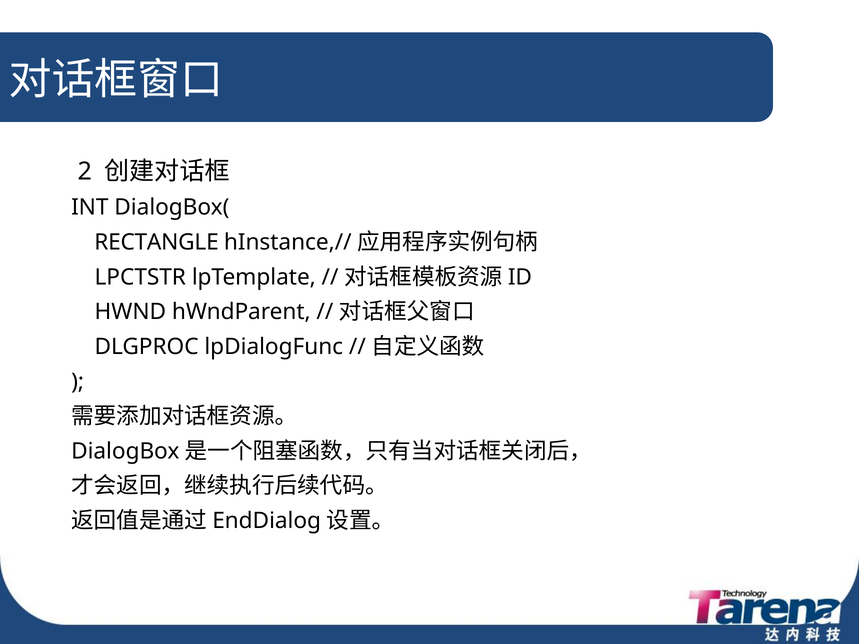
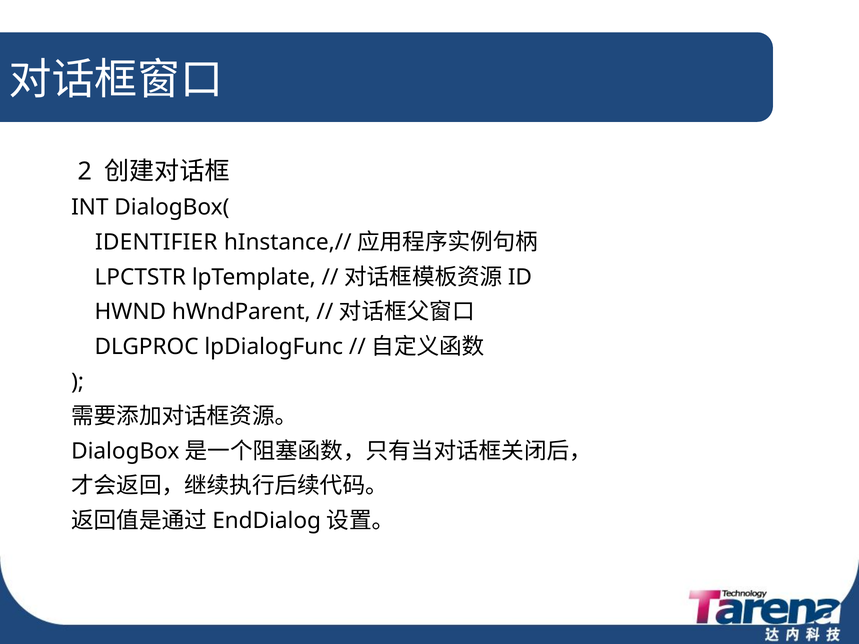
RECTANGLE: RECTANGLE -> IDENTIFIER (156, 242)
